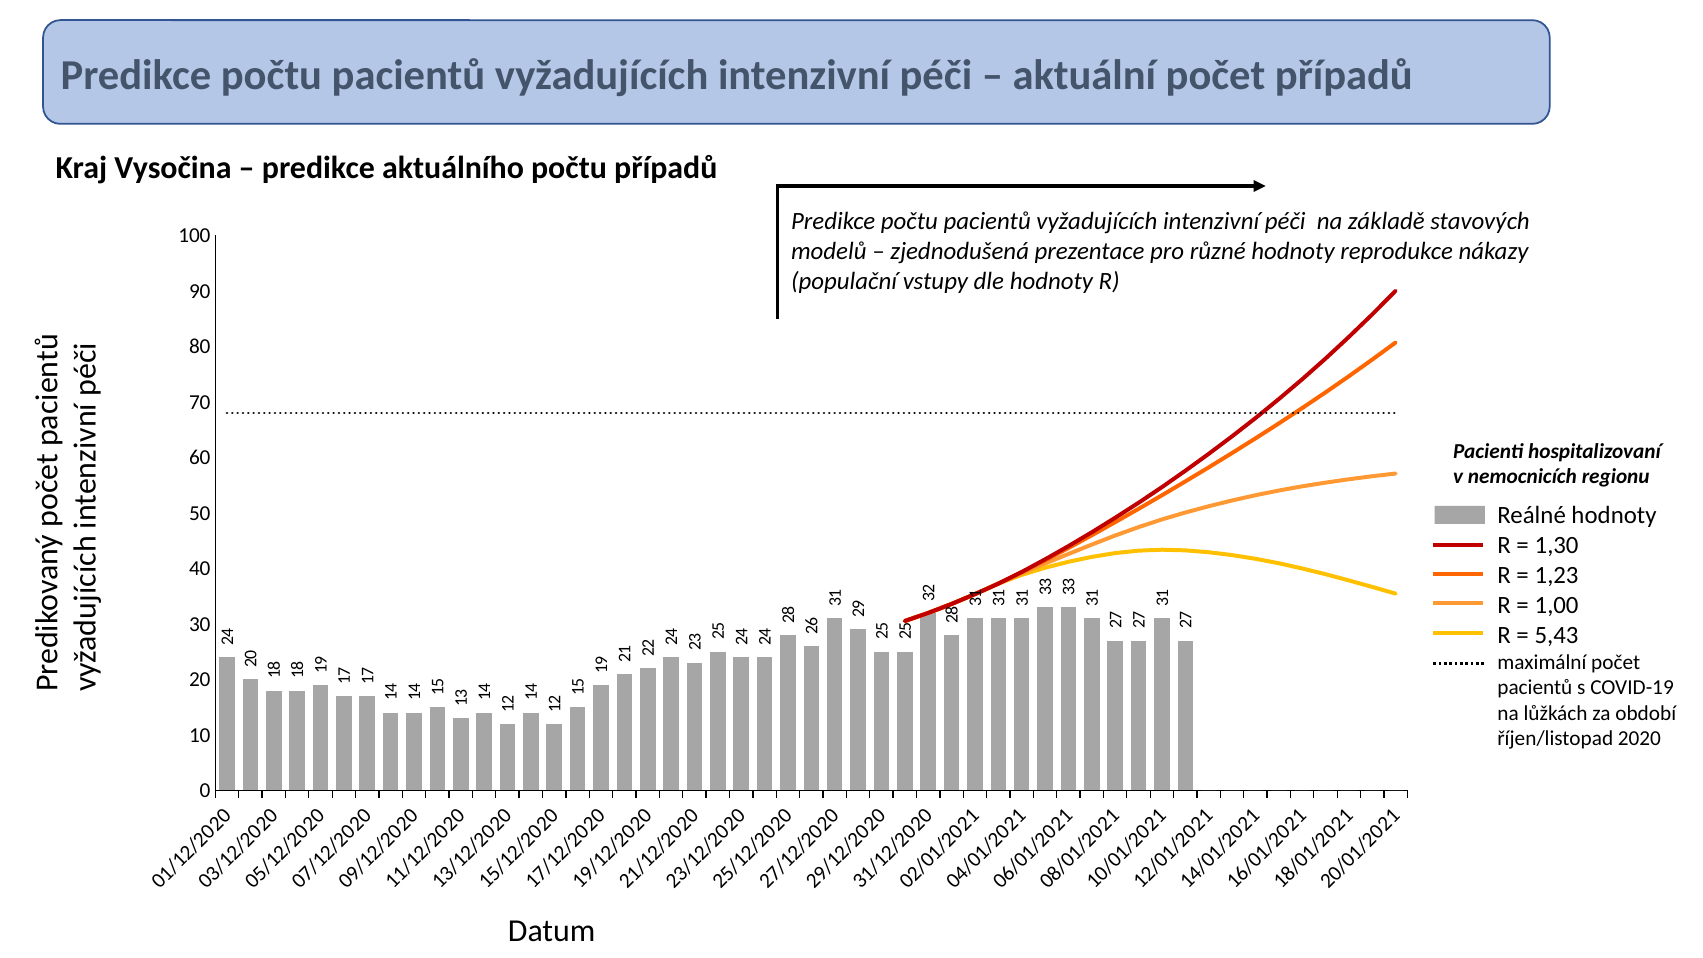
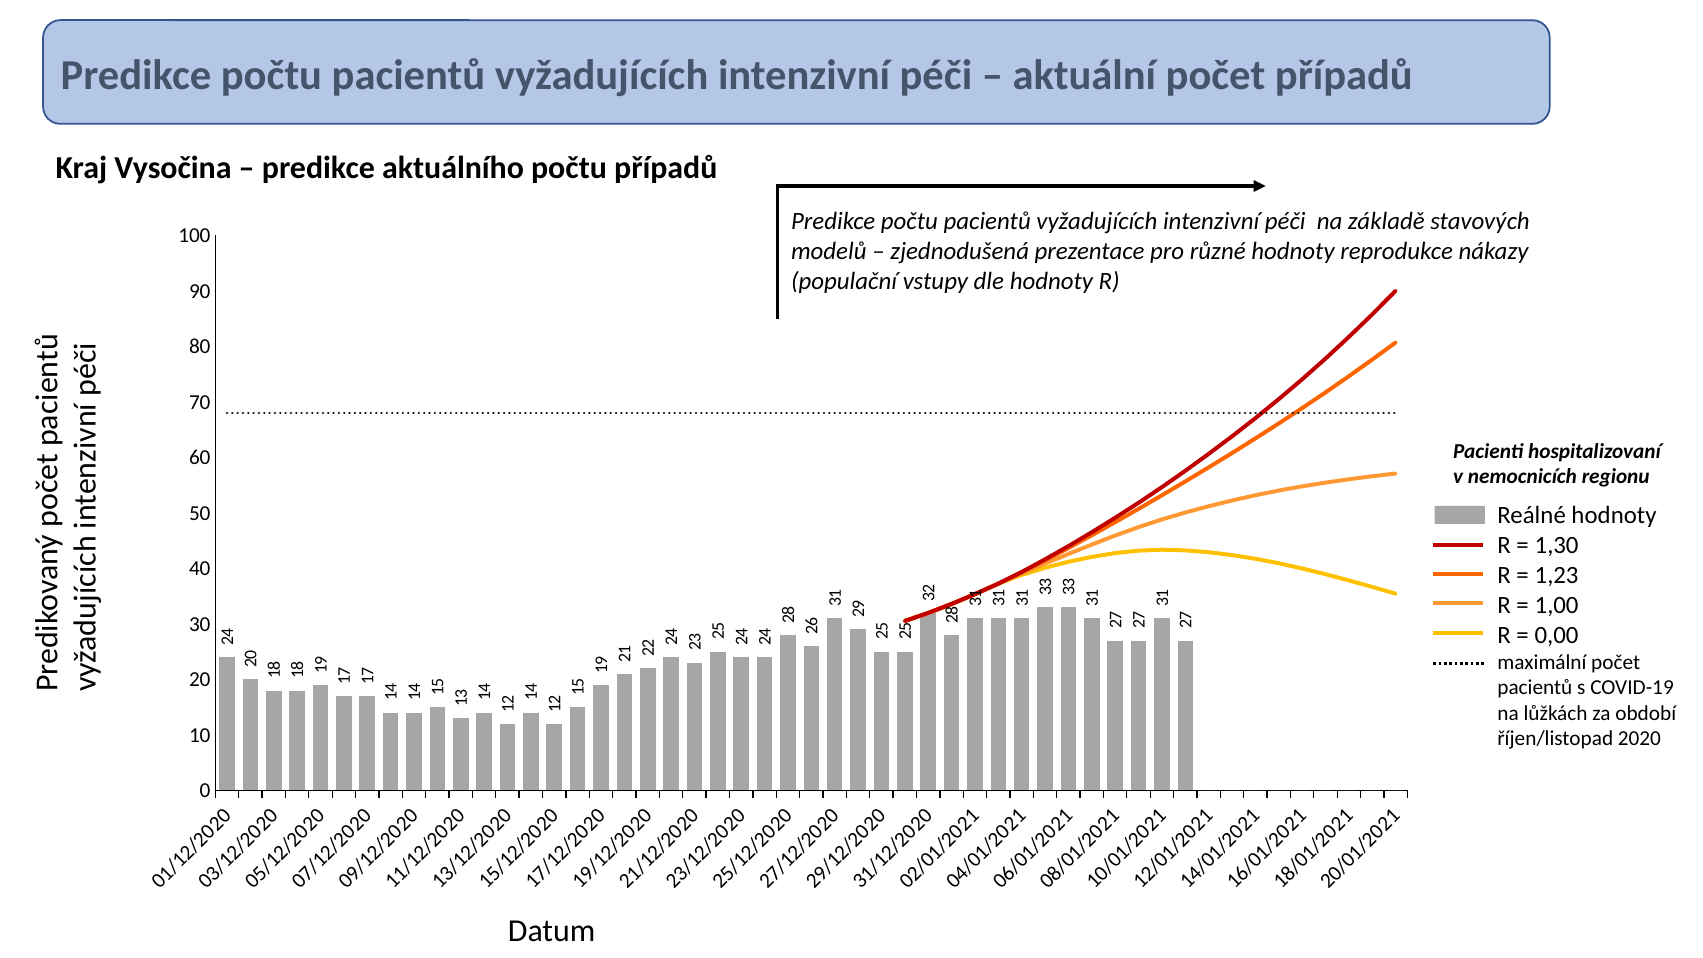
5,43: 5,43 -> 0,00 (1557, 635)
